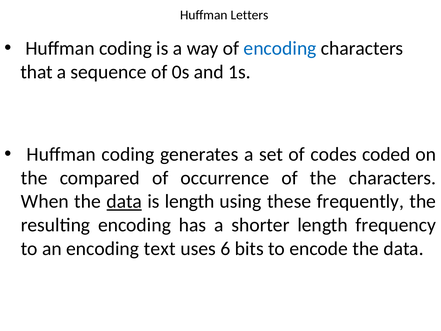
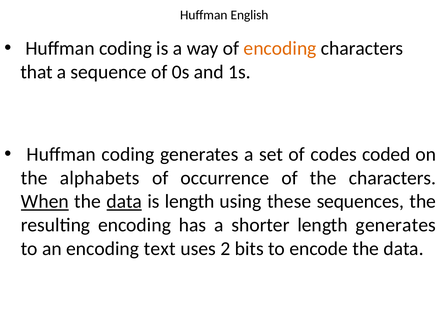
Letters: Letters -> English (249, 15)
encoding colour: blue -> orange (280, 48)
compared: compared -> alphabets (100, 178)
When underline: none -> present (45, 201)
frequently: frequently -> sequences (360, 201)
length frequency: frequency -> generates (396, 225)
6: 6 -> 2 (225, 248)
